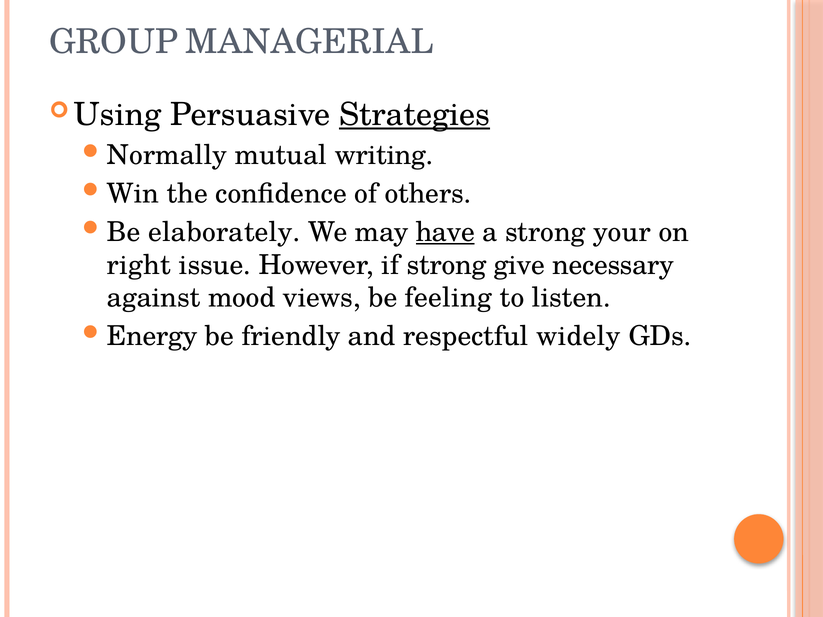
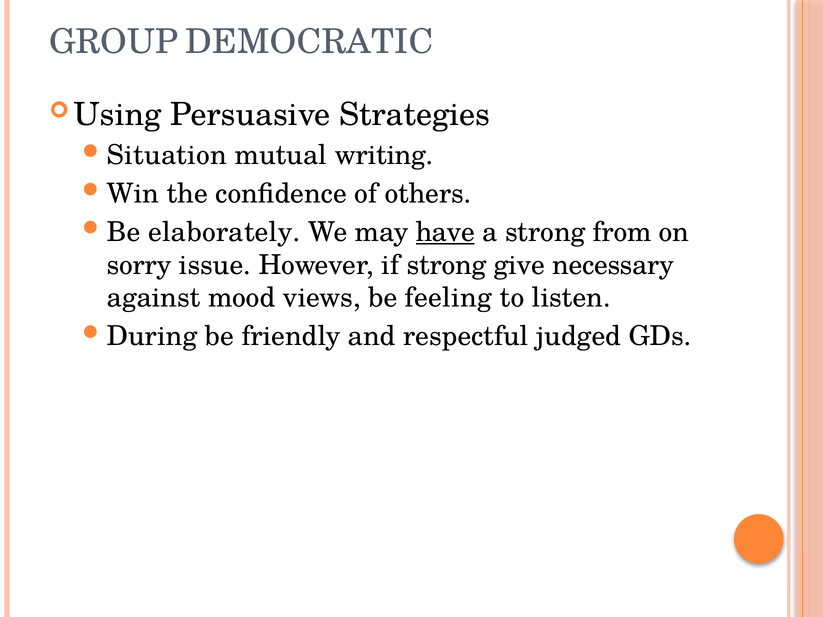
MANAGERIAL: MANAGERIAL -> DEMOCRATIC (309, 42)
Strategies underline: present -> none (415, 115)
Normally: Normally -> Situation (167, 155)
your: your -> from (622, 232)
right: right -> sorry (139, 265)
Energy: Energy -> During (152, 336)
widely: widely -> judged (579, 336)
